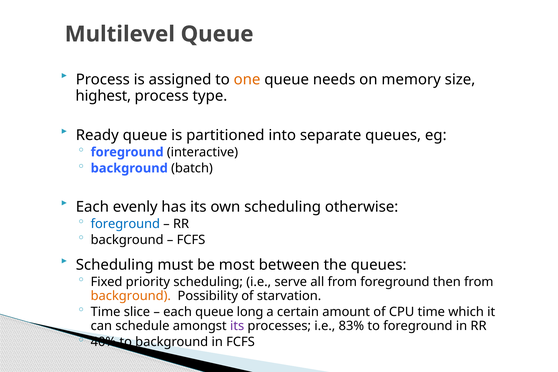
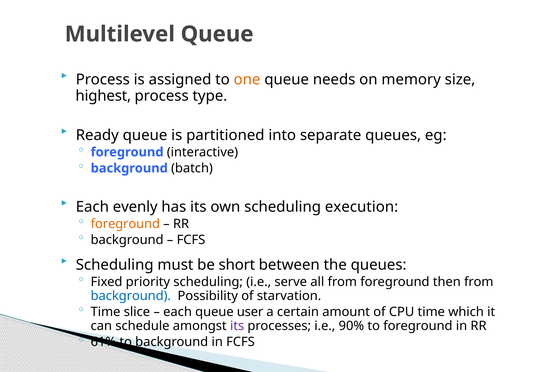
otherwise: otherwise -> execution (362, 207)
foreground colour: blue -> orange (125, 224)
most: most -> short (237, 265)
background colour: orange -> blue (131, 296)
long: long -> user (250, 312)
83%: 83% -> 90% (351, 326)
40%: 40% -> 61% (103, 342)
